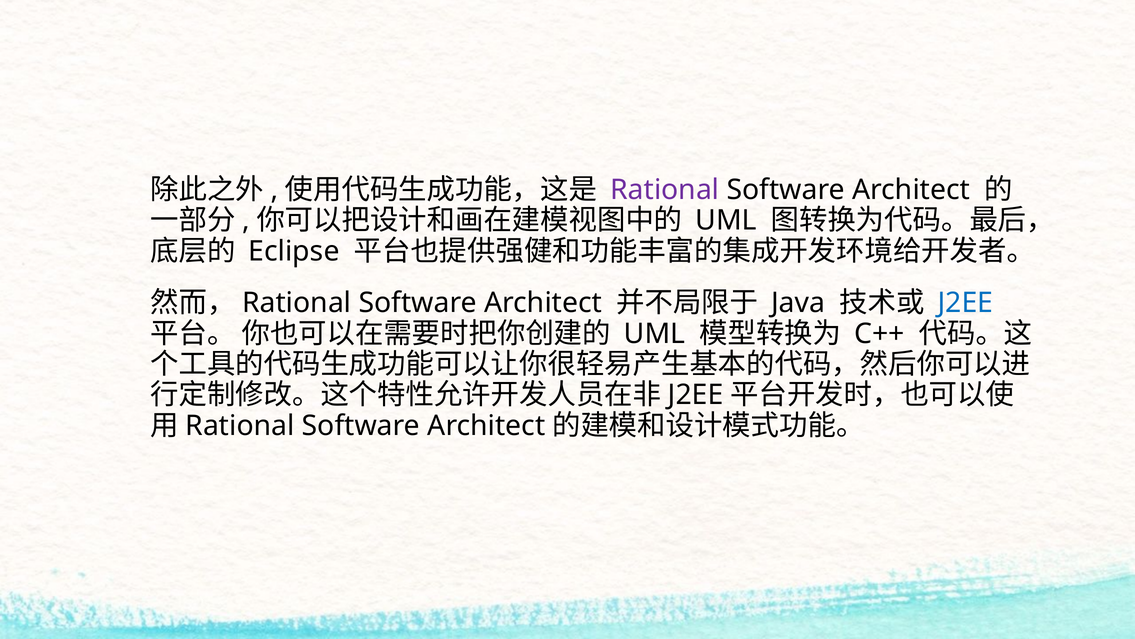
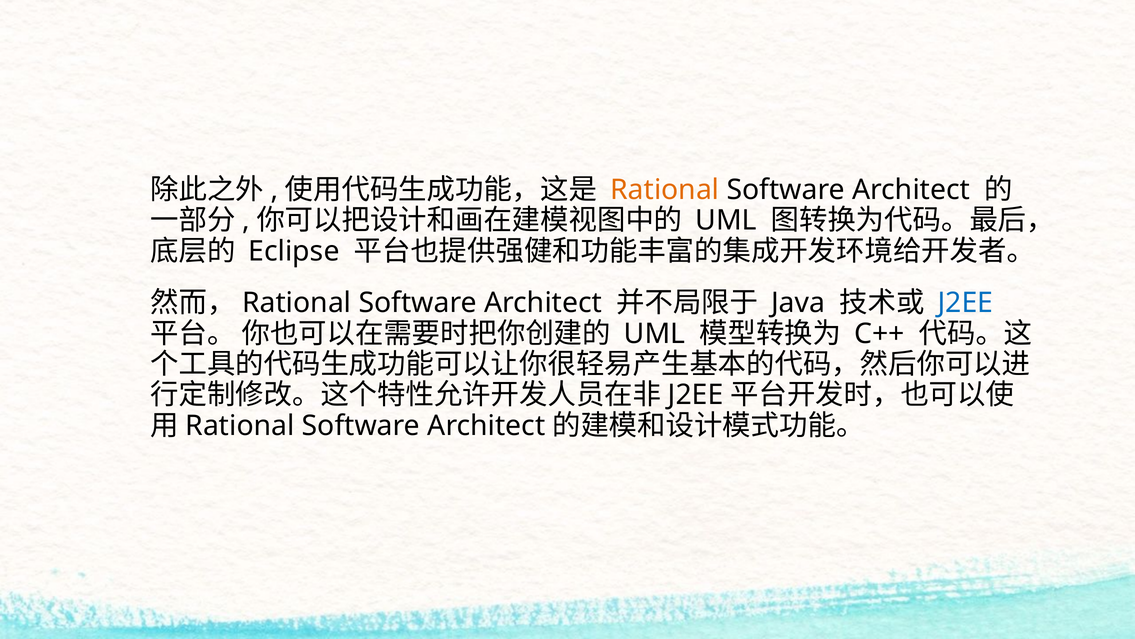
Rational colour: purple -> orange (665, 190)
